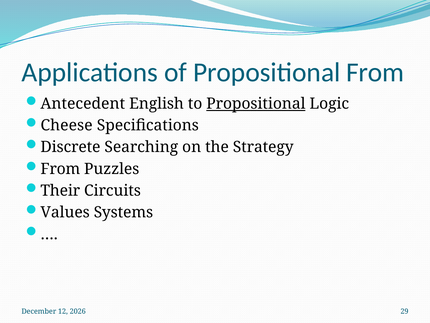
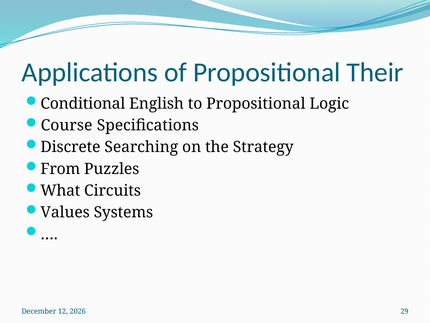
Propositional From: From -> Their (375, 72)
Antecedent: Antecedent -> Conditional (83, 104)
Propositional underline: present -> none (256, 104)
Cheese: Cheese -> Course (67, 125)
Their: Their -> What (60, 190)
